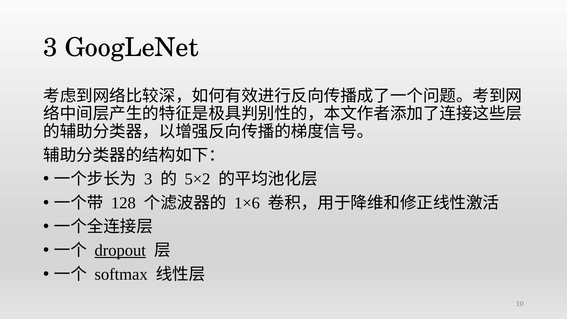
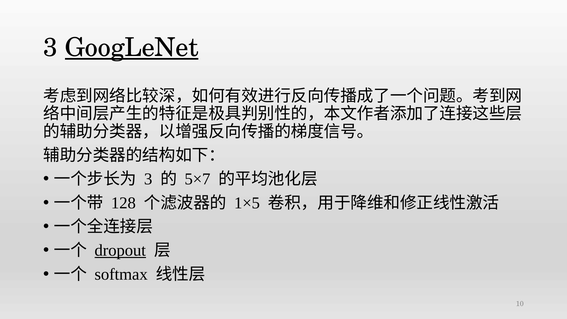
GoogLeNet underline: none -> present (132, 48)
5×2: 5×2 -> 5×7 (197, 179)
1×6: 1×6 -> 1×5 (247, 203)
